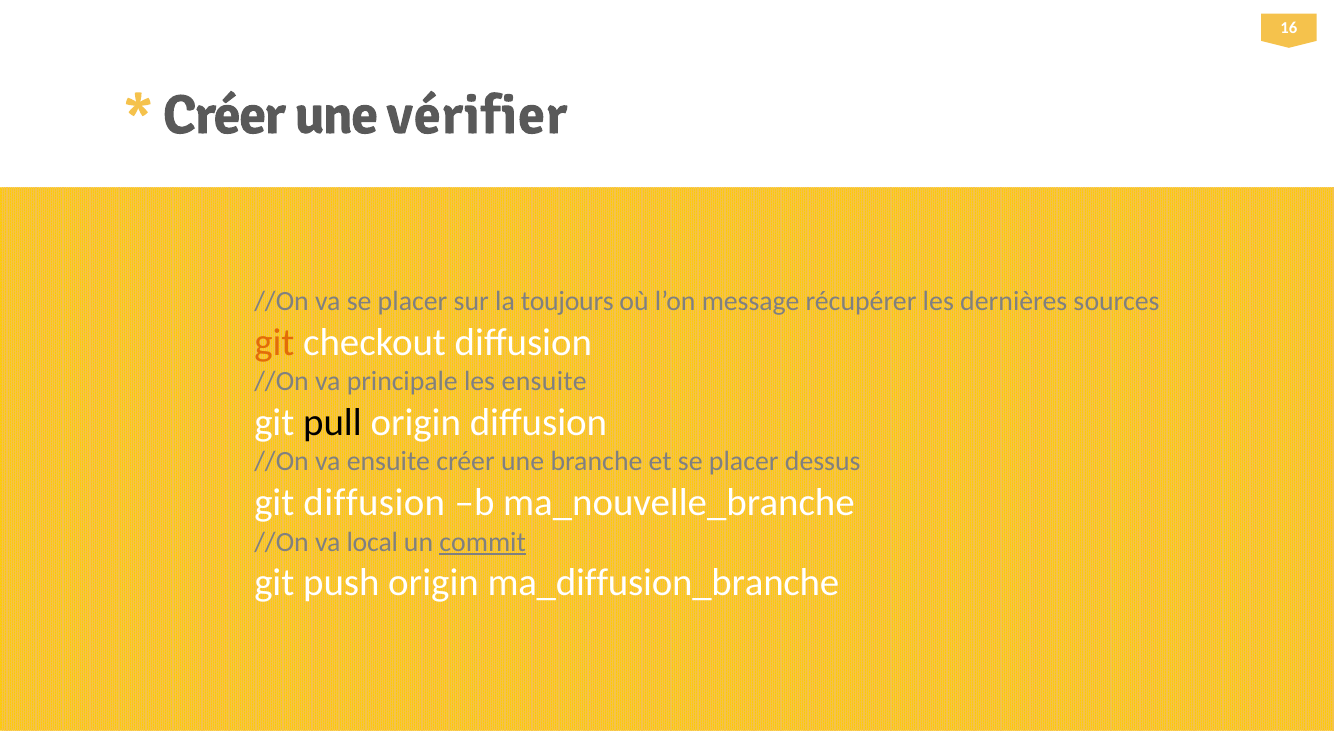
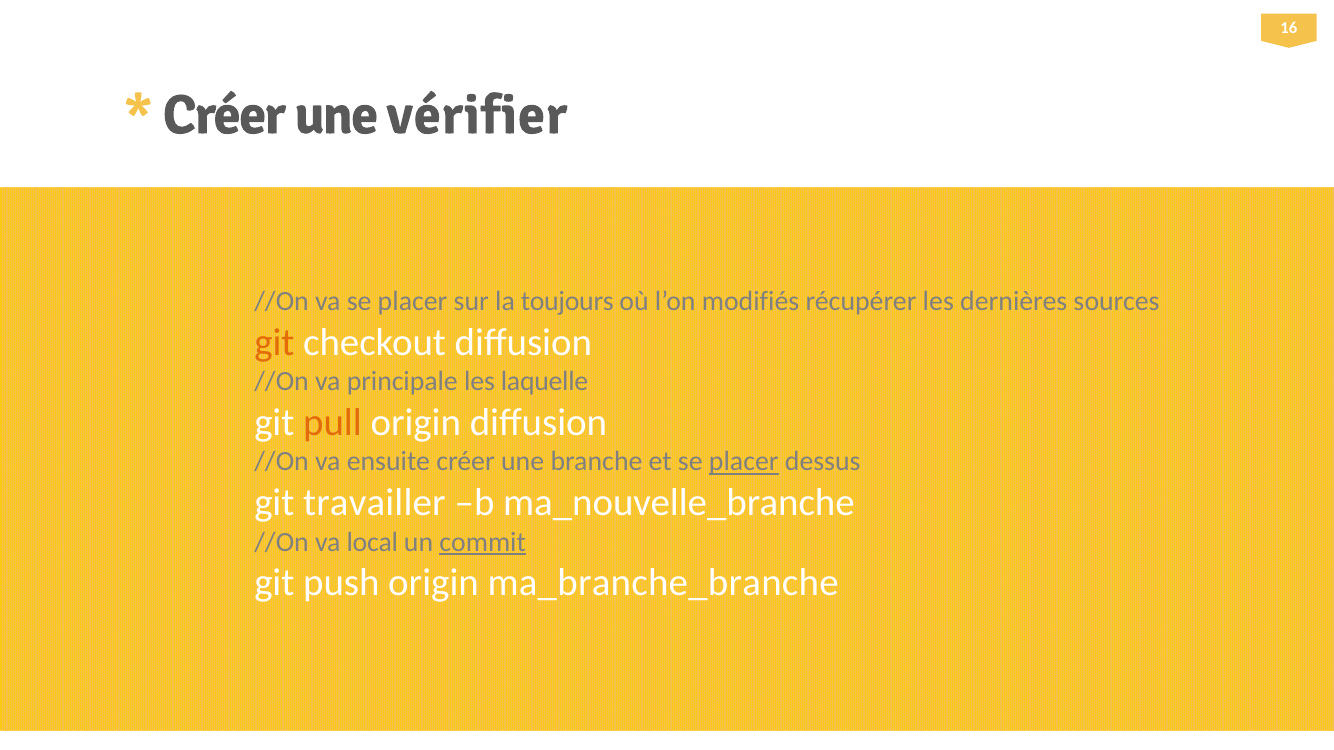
message: message -> modifiés (751, 302)
les ensuite: ensuite -> laquelle (545, 382)
pull colour: black -> orange (332, 423)
placer underline: none -> present (744, 462)
git diffusion: diffusion -> travailler (374, 503)
ma_diffusion_branche: ma_diffusion_branche -> ma_branche_branche (663, 583)
